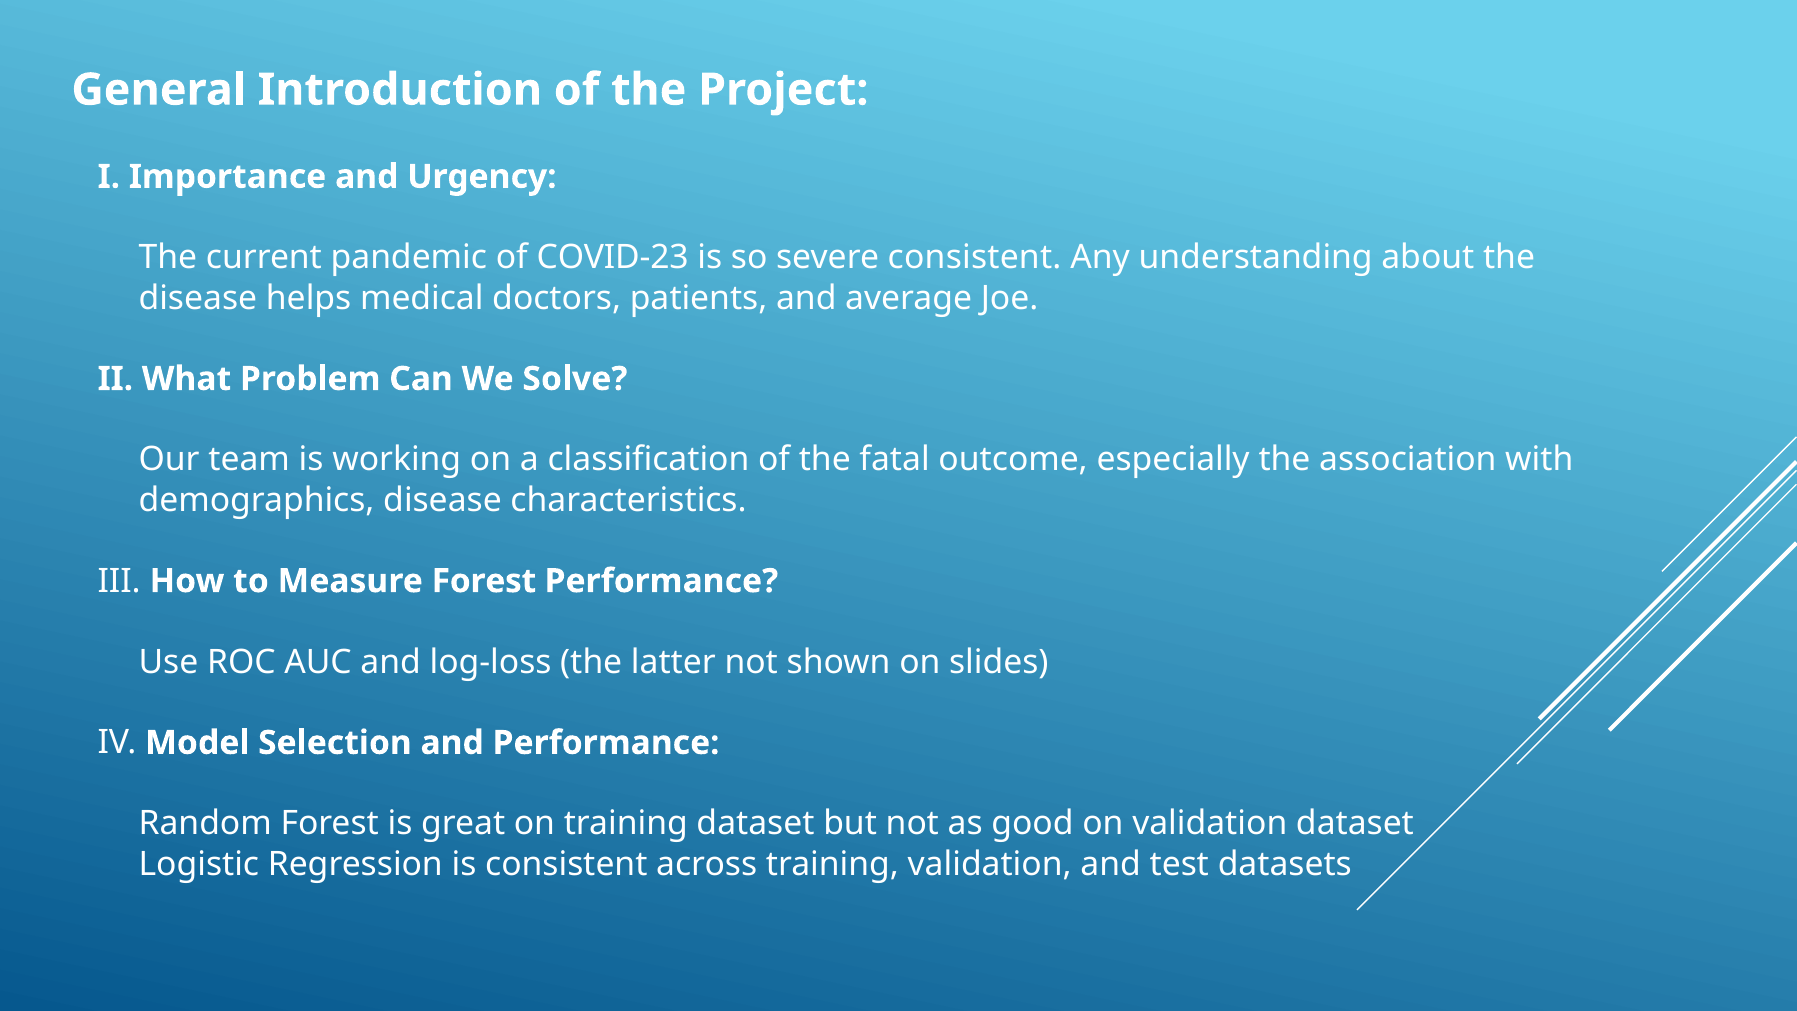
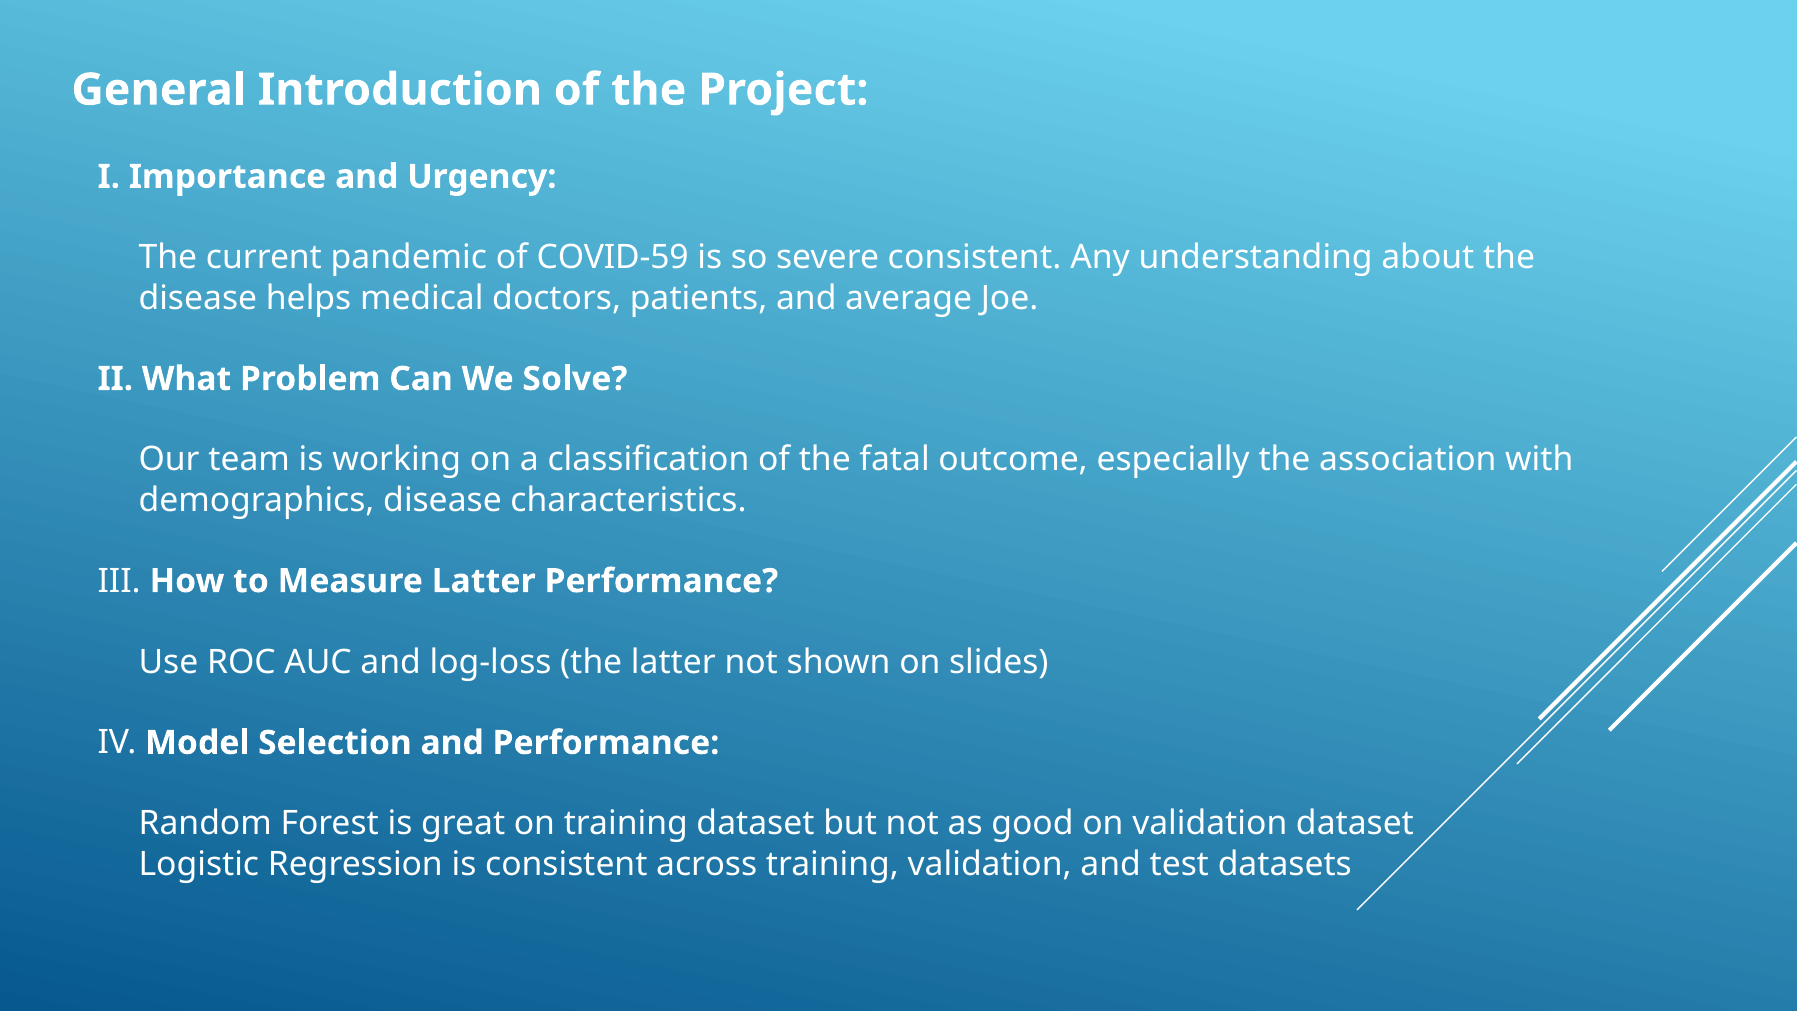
COVID-23: COVID-23 -> COVID-59 (613, 258)
Measure Forest: Forest -> Latter (484, 581)
